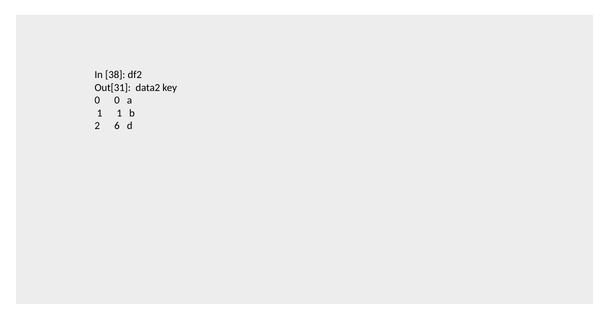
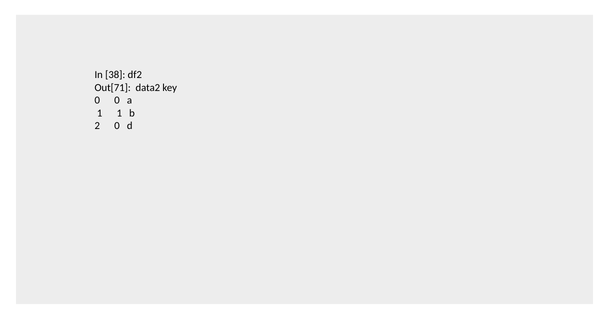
Out[31: Out[31 -> Out[71 (113, 88)
2 6: 6 -> 0 (117, 126)
